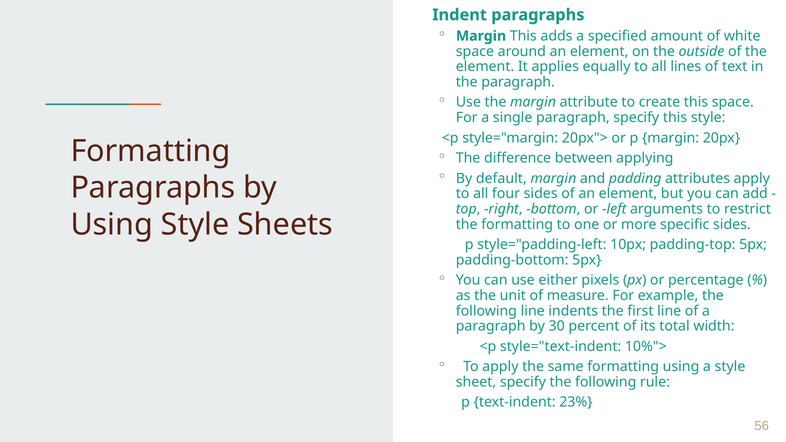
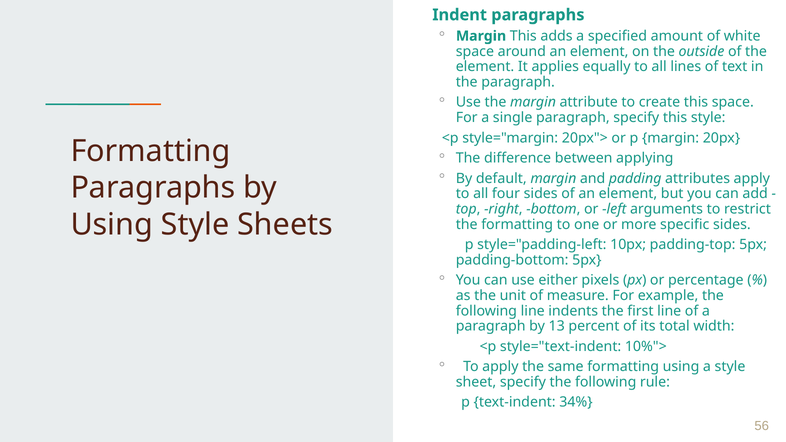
30: 30 -> 13 (557, 326)
23%: 23% -> 34% (576, 402)
